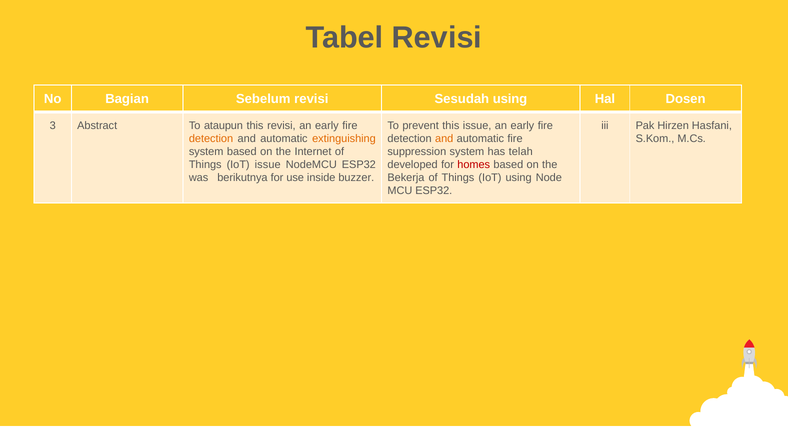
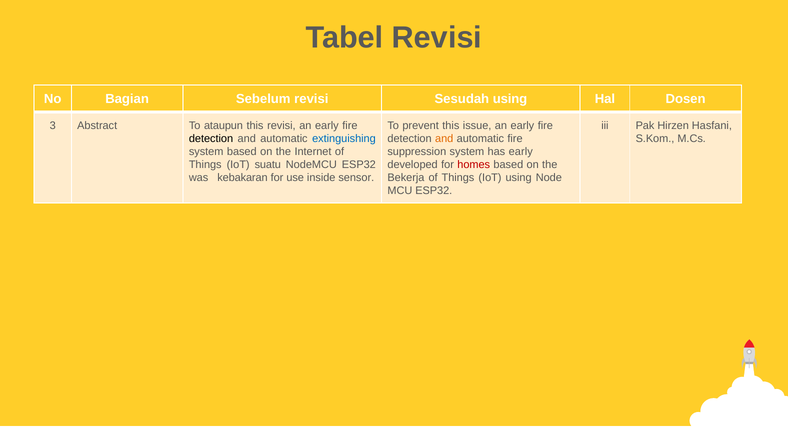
detection colour: orange -> black (211, 139)
extinguishing colour: orange -> blue (344, 139)
has telah: telah -> early (521, 152)
IoT issue: issue -> suatu (268, 165)
berikutnya: berikutnya -> kebakaran (242, 178)
buzzer: buzzer -> sensor (356, 178)
